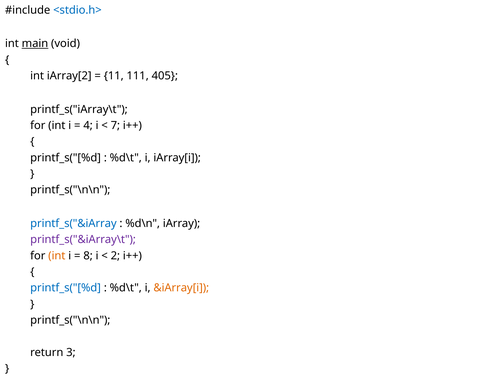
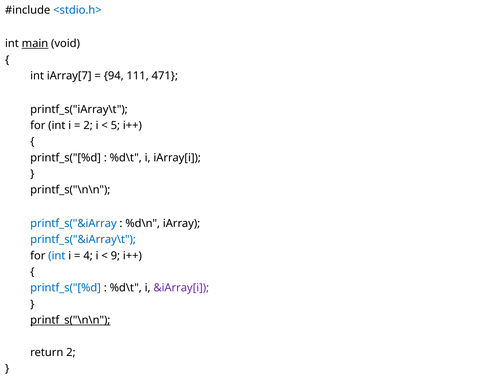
iArray[2: iArray[2 -> iArray[7 (69, 76)
11: 11 -> 94 (114, 76)
405: 405 -> 471 (165, 76)
4: 4 -> 2 (88, 126)
7: 7 -> 5 (115, 126)
printf_s("&iArray\t colour: purple -> blue (83, 240)
int colour: orange -> blue (57, 256)
8: 8 -> 4 (88, 256)
2: 2 -> 9 (115, 256)
&iArray[i colour: orange -> purple (181, 288)
printf_s("\n\n underline: none -> present (70, 320)
return 3: 3 -> 2 (71, 352)
